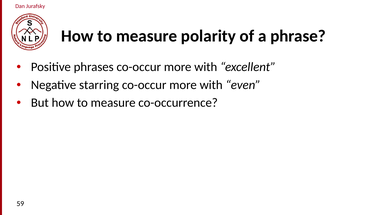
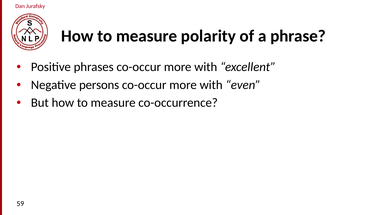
starring: starring -> persons (99, 85)
